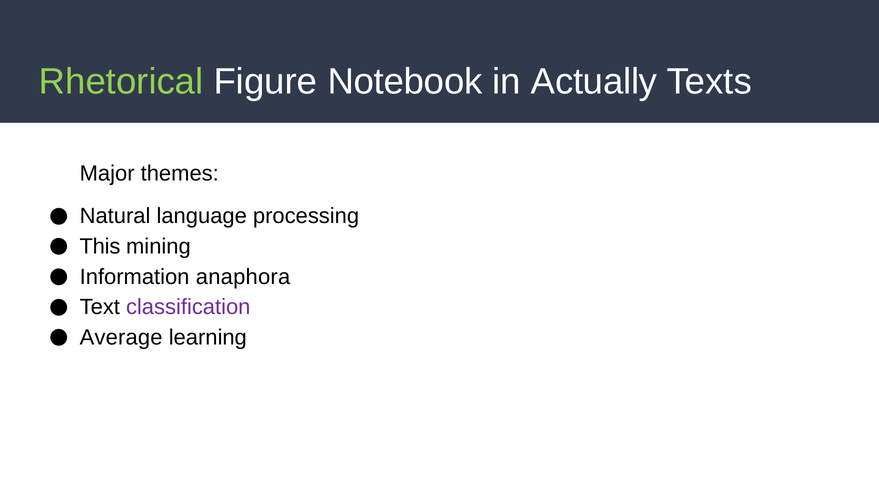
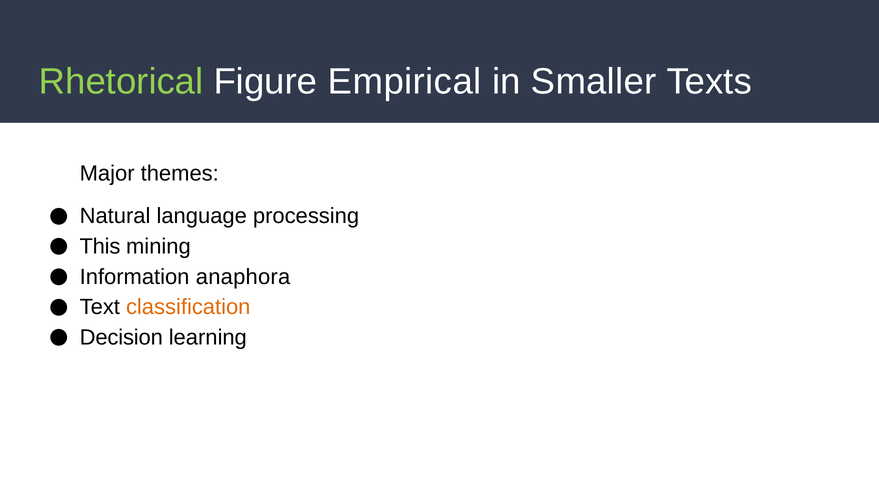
Notebook: Notebook -> Empirical (405, 81)
Actually: Actually -> Smaller (594, 81)
classification colour: purple -> orange (188, 307)
Average: Average -> Decision (121, 337)
